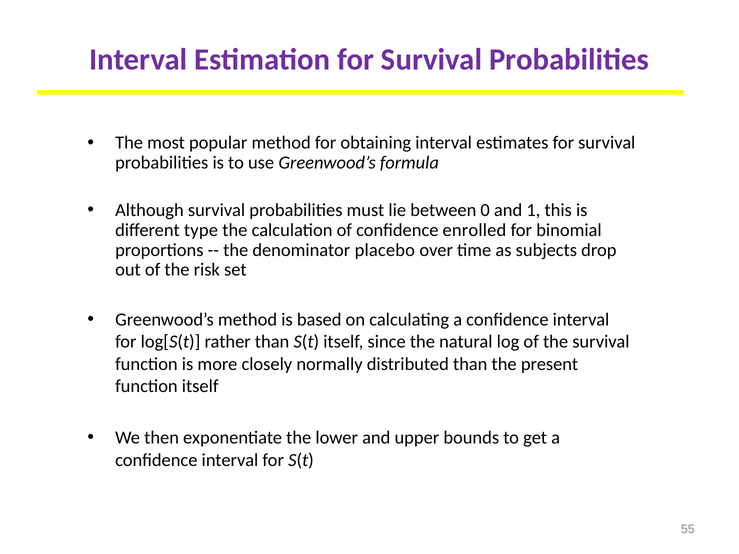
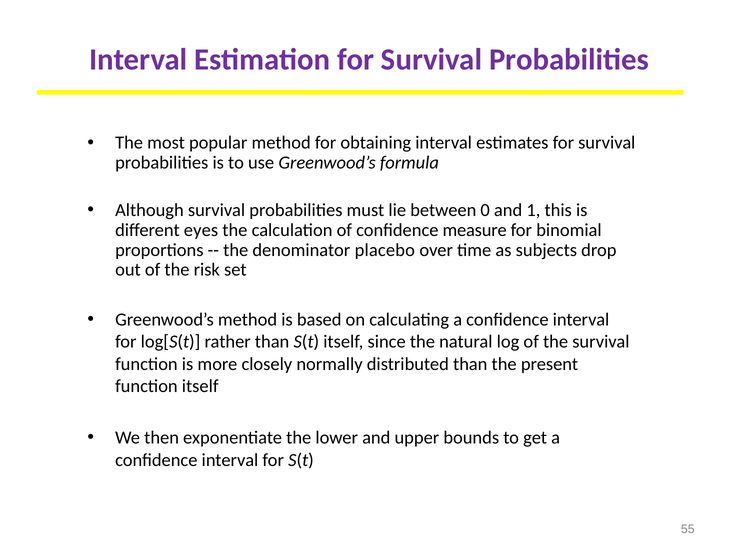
type: type -> eyes (201, 230)
enrolled: enrolled -> measure (475, 230)
